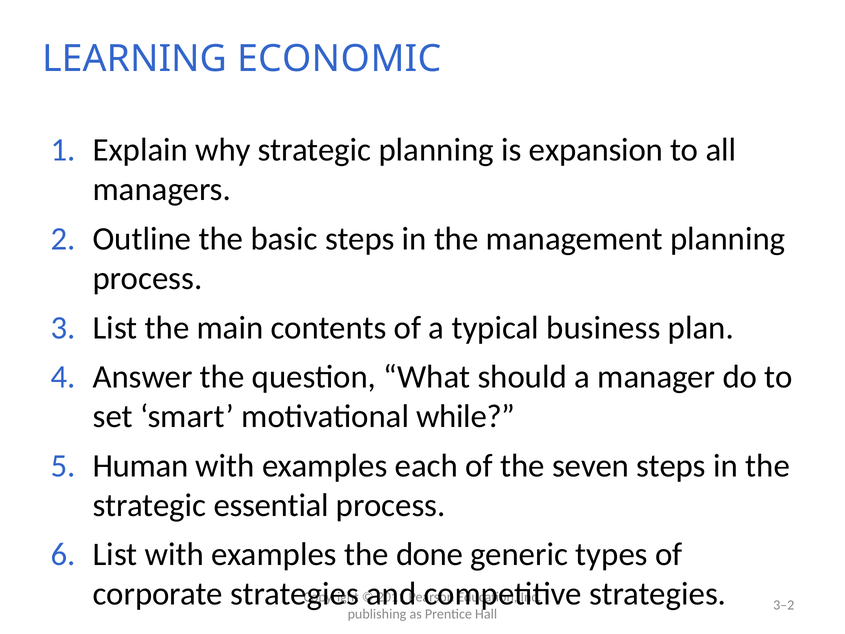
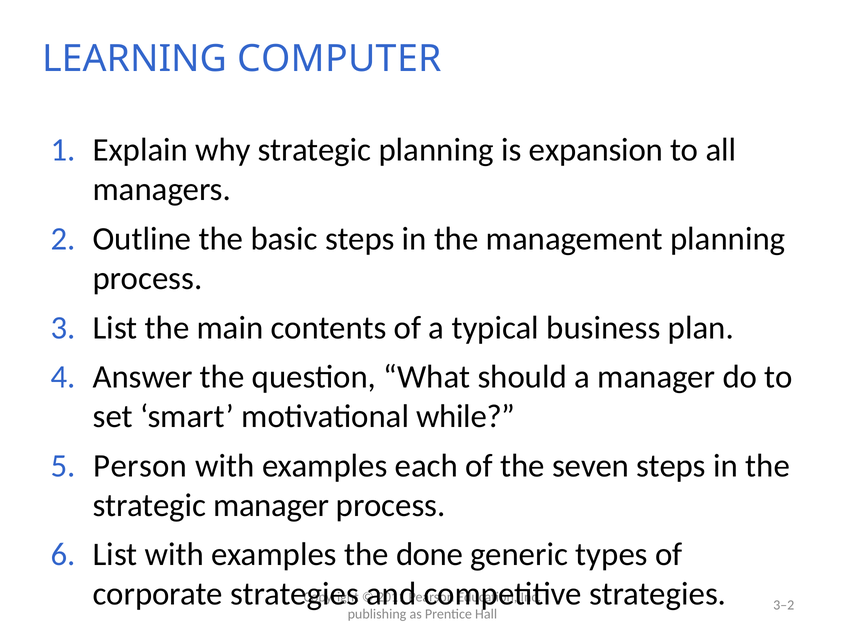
ECONOMIC: ECONOMIC -> COMPUTER (339, 59)
Human: Human -> Person (140, 466)
strategic essential: essential -> manager (271, 505)
